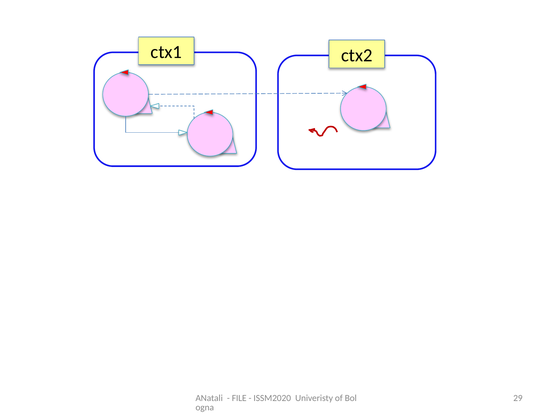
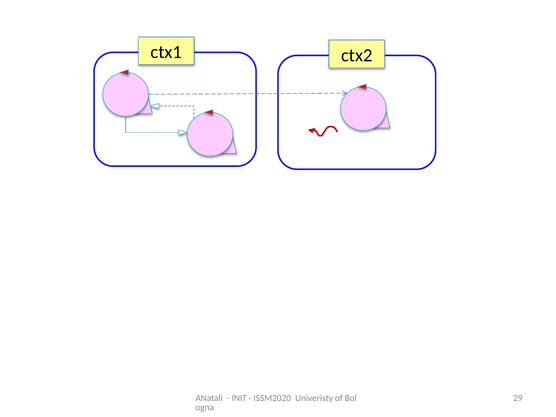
FILE: FILE -> INIT (239, 398)
